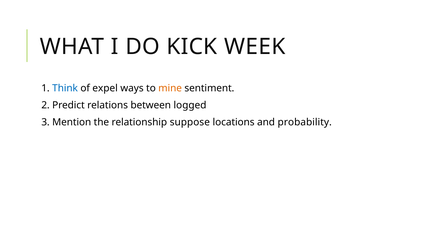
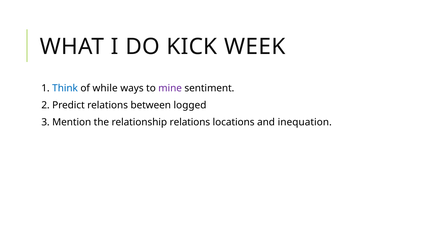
expel: expel -> while (105, 88)
mine colour: orange -> purple (170, 88)
relationship suppose: suppose -> relations (190, 122)
probability: probability -> inequation (305, 122)
